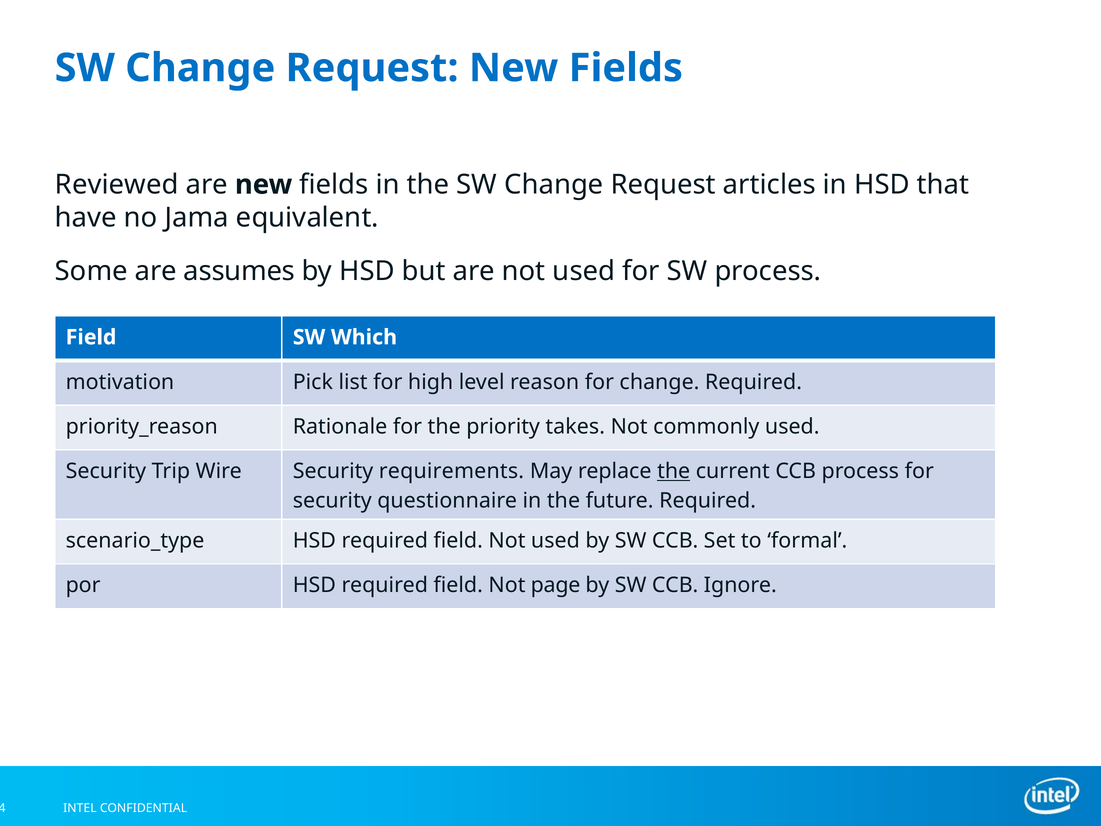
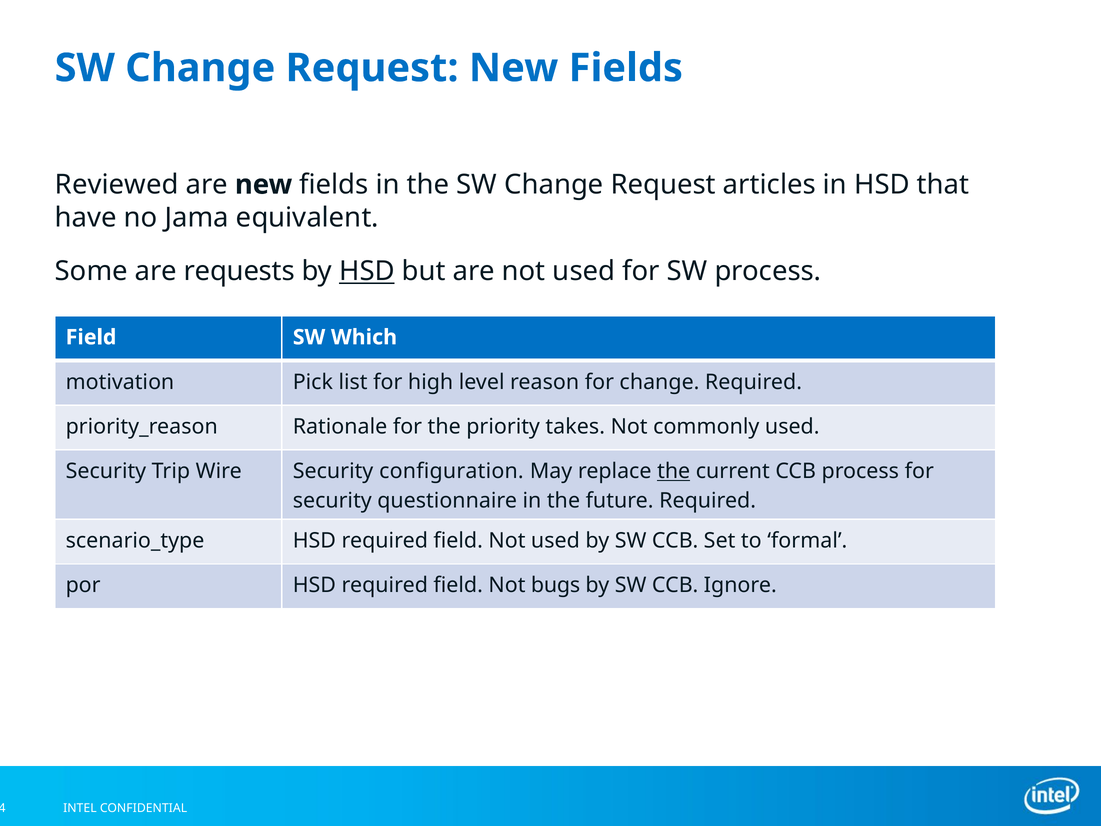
assumes: assumes -> requests (239, 271)
HSD underline: none -> present (367, 271)
requirements: requirements -> configuration (451, 471)
page: page -> bugs (556, 585)
